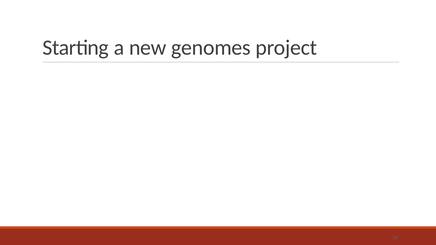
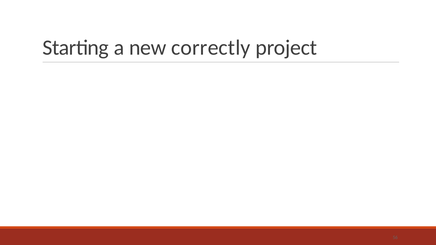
genomes: genomes -> correctly (211, 48)
